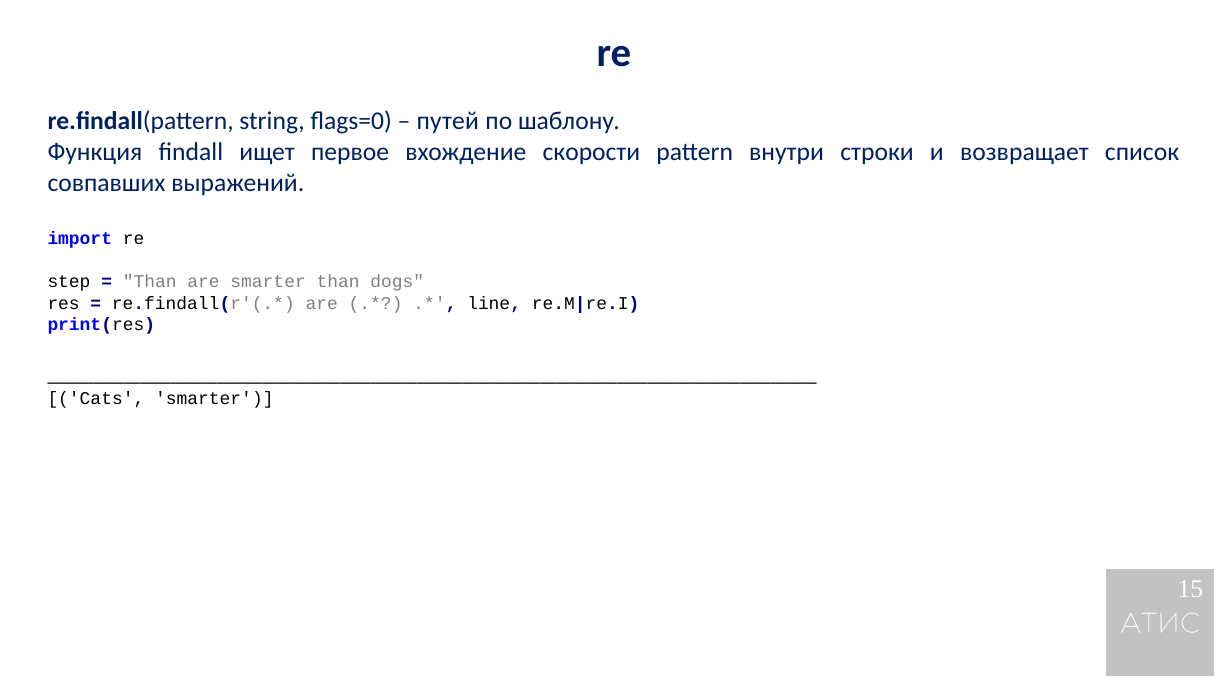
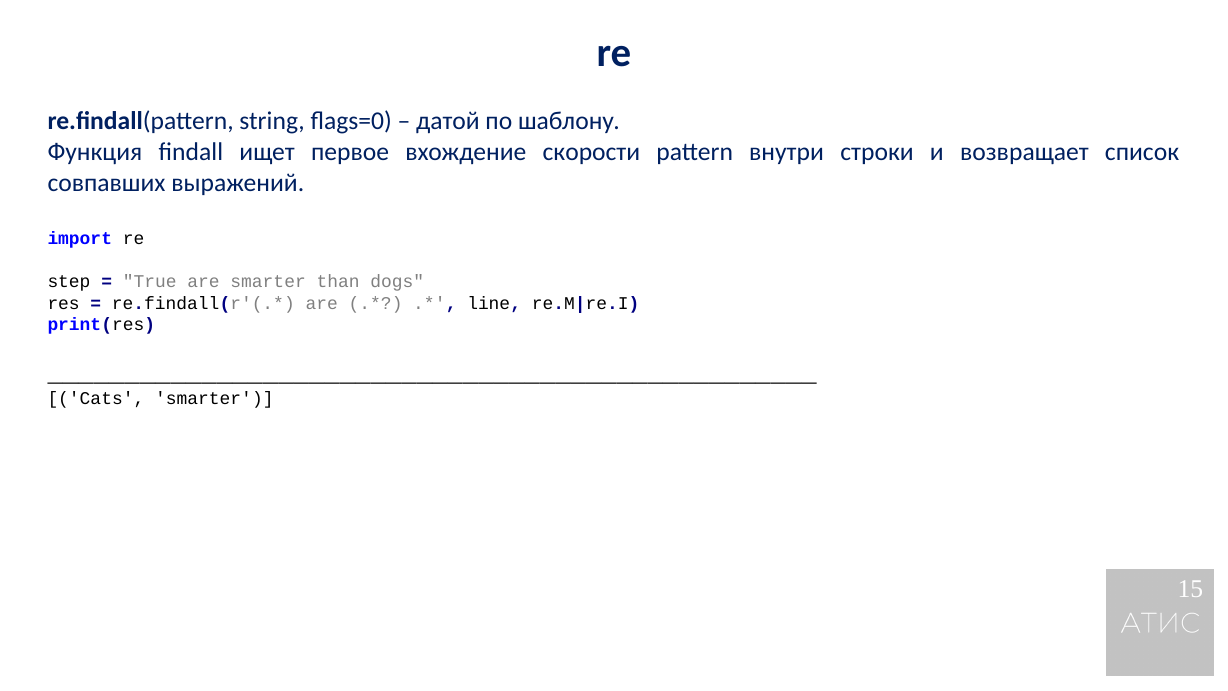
путей: путей -> датой (448, 121)
Than: Than -> True (150, 282)
